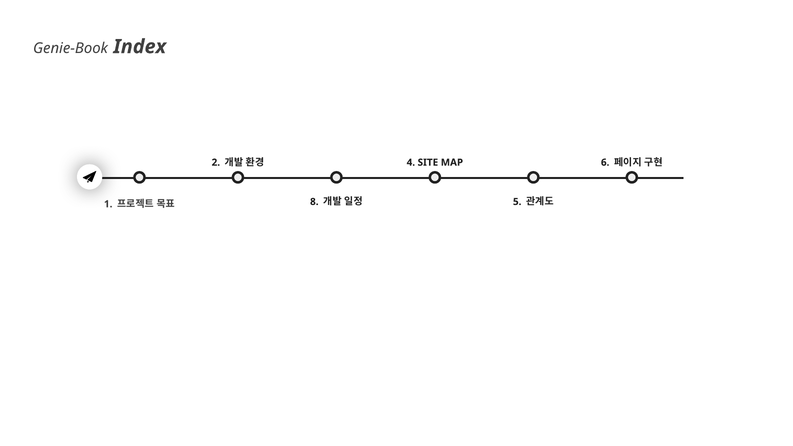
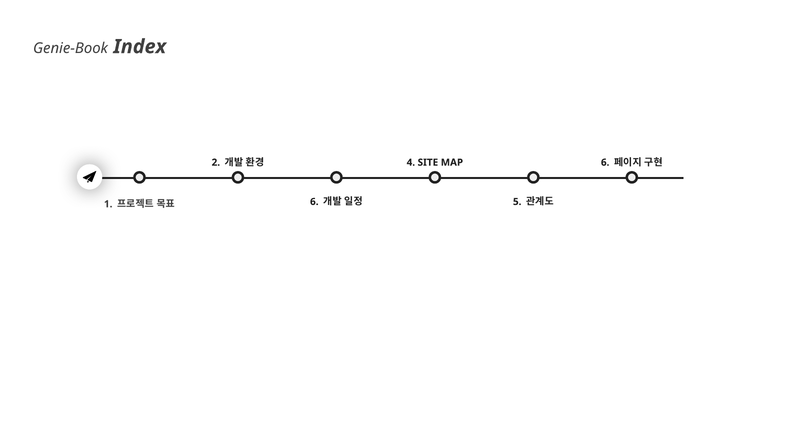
8: 8 -> 6 (314, 202)
